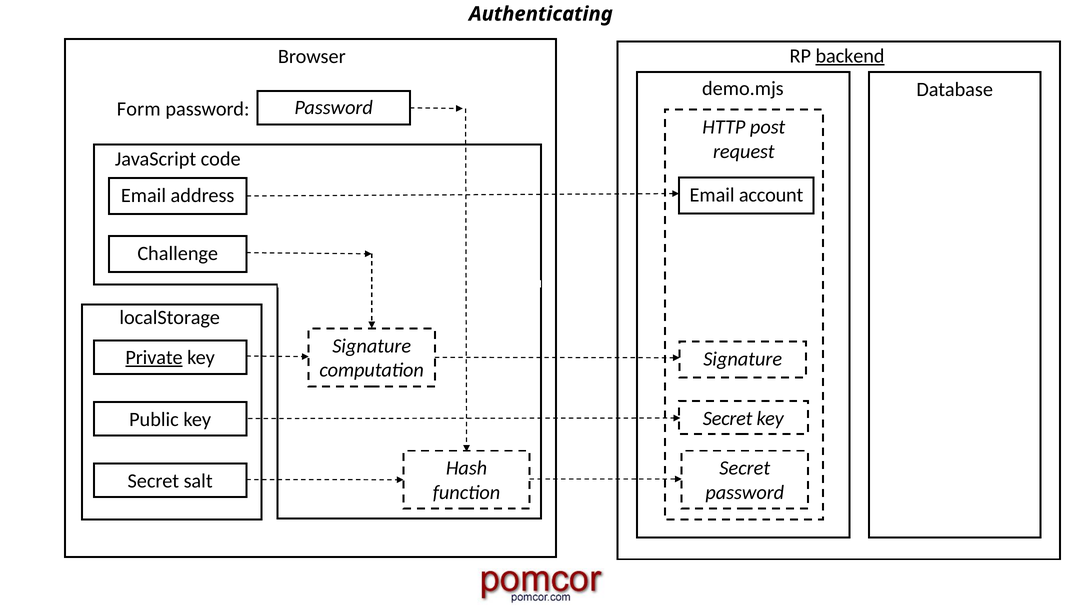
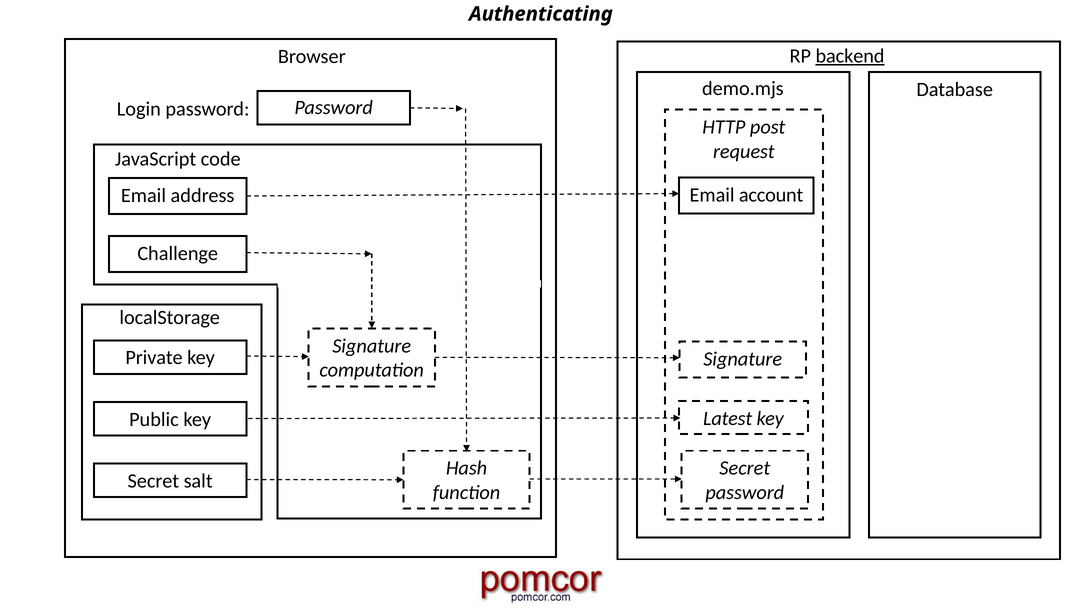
Form: Form -> Login (139, 109)
Private underline: present -> none (154, 357)
Secret: Secret -> Latest (728, 418)
